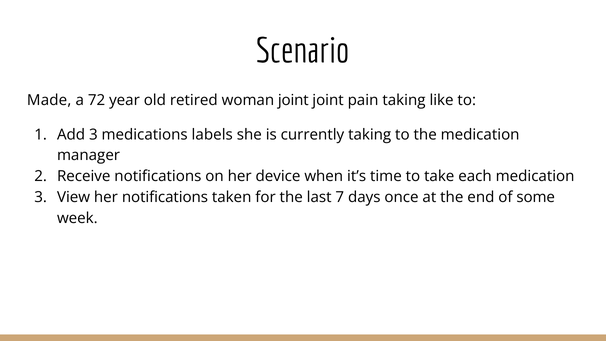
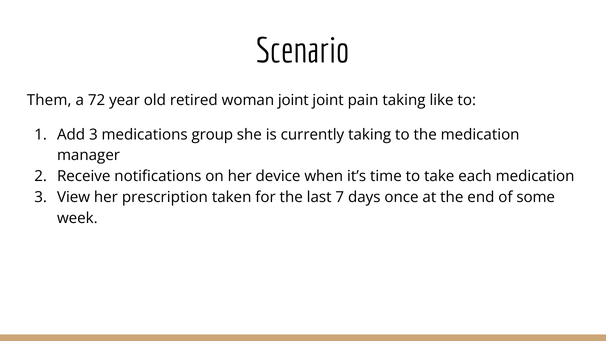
Made: Made -> Them (49, 100)
labels: labels -> group (212, 134)
her notifications: notifications -> prescription (165, 197)
